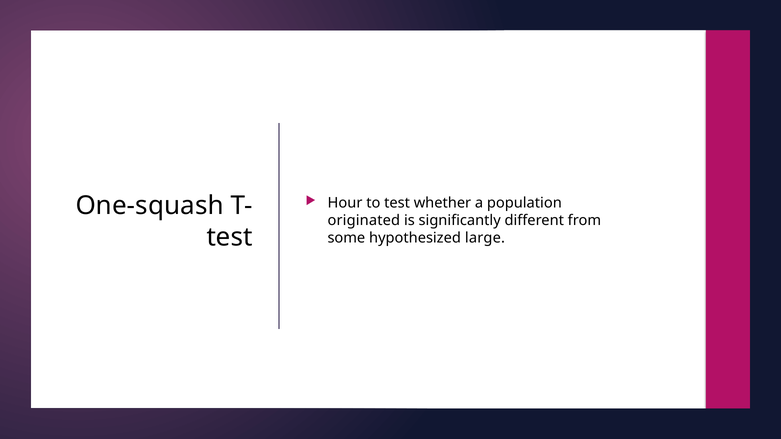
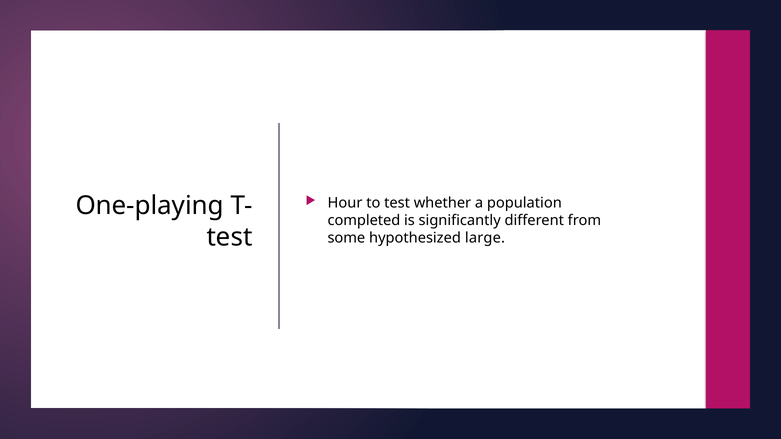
One-squash: One-squash -> One-playing (150, 206)
originated: originated -> completed (364, 221)
